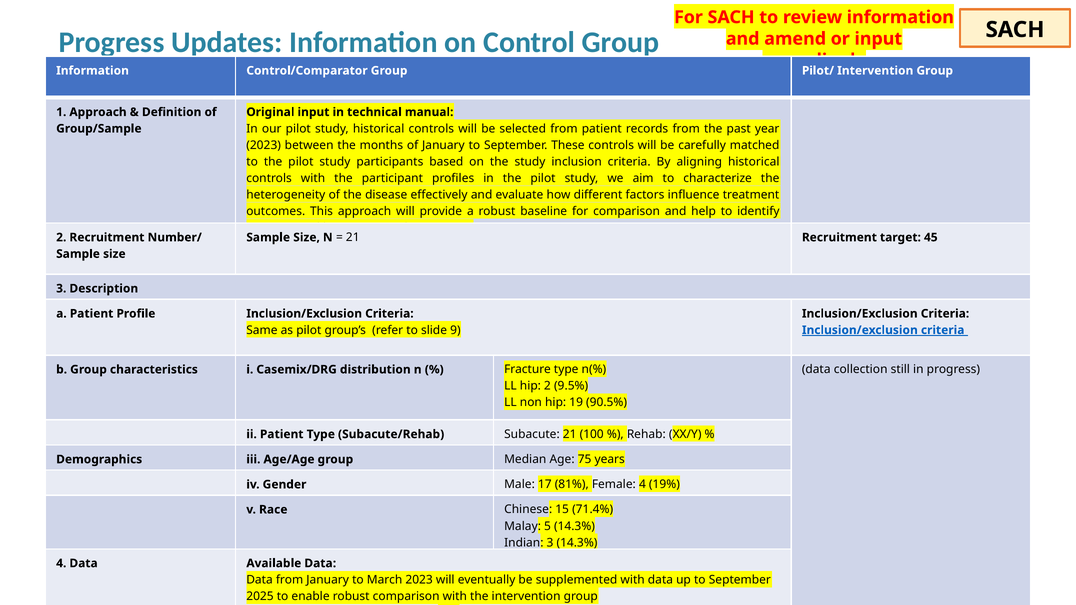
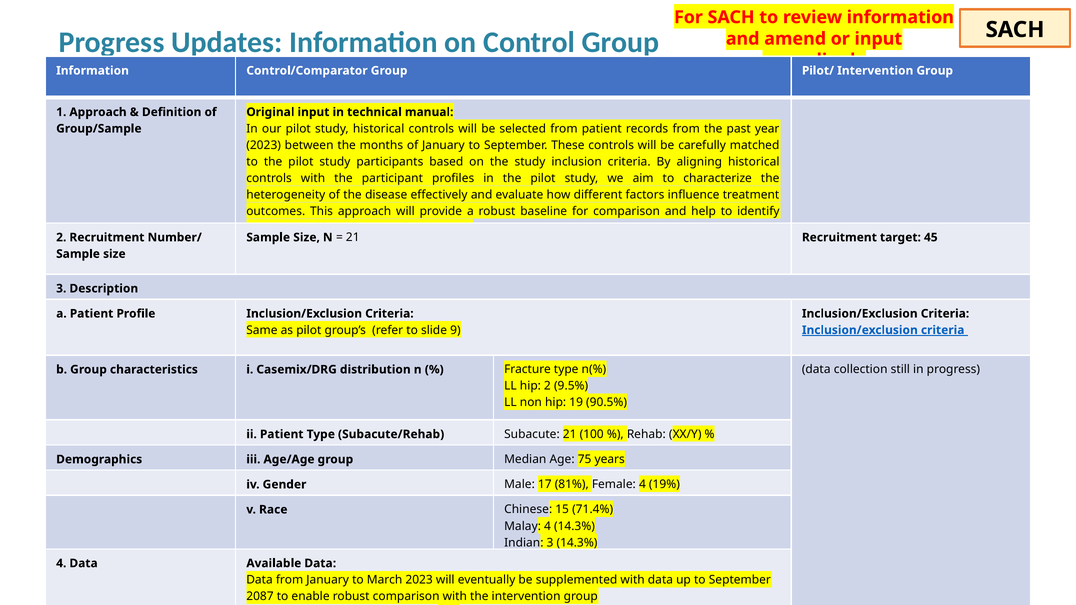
Malay 5: 5 -> 4 (547, 526)
2025: 2025 -> 2087 (260, 597)
